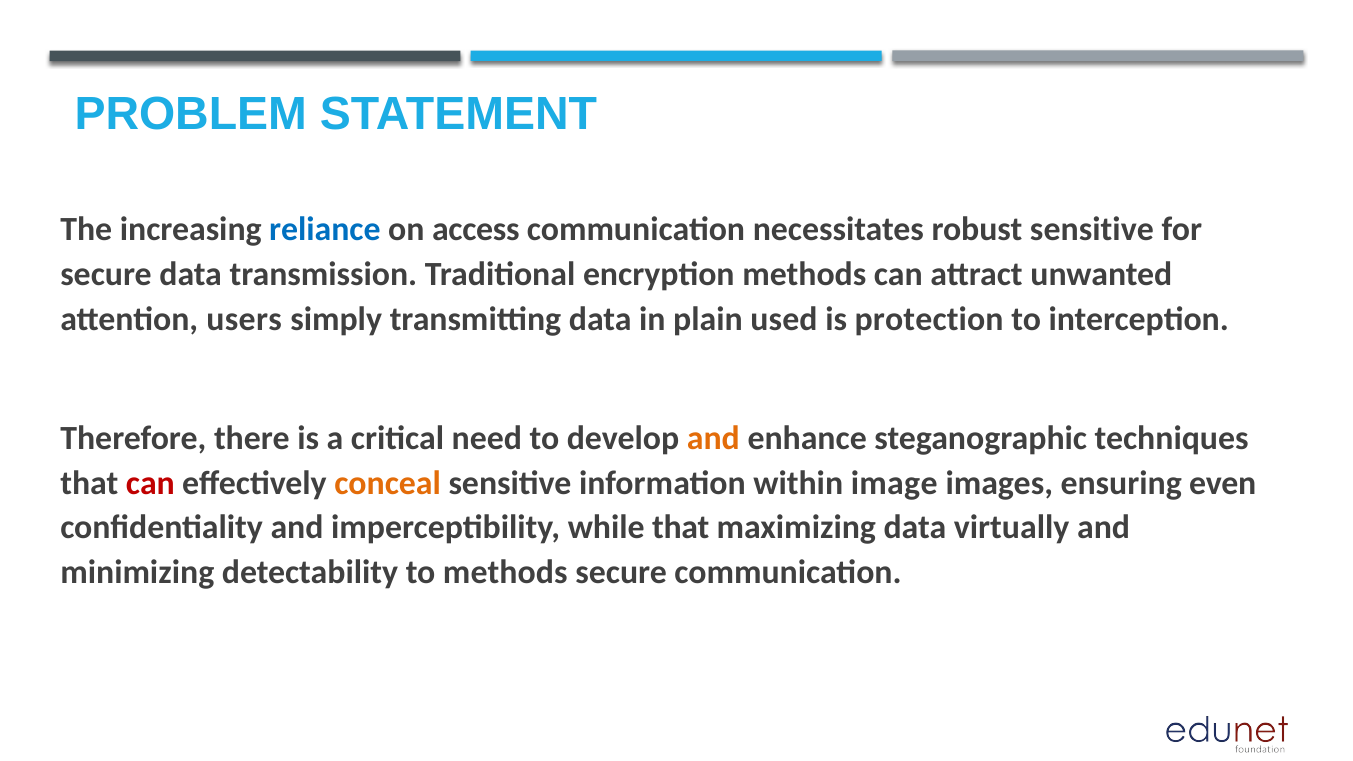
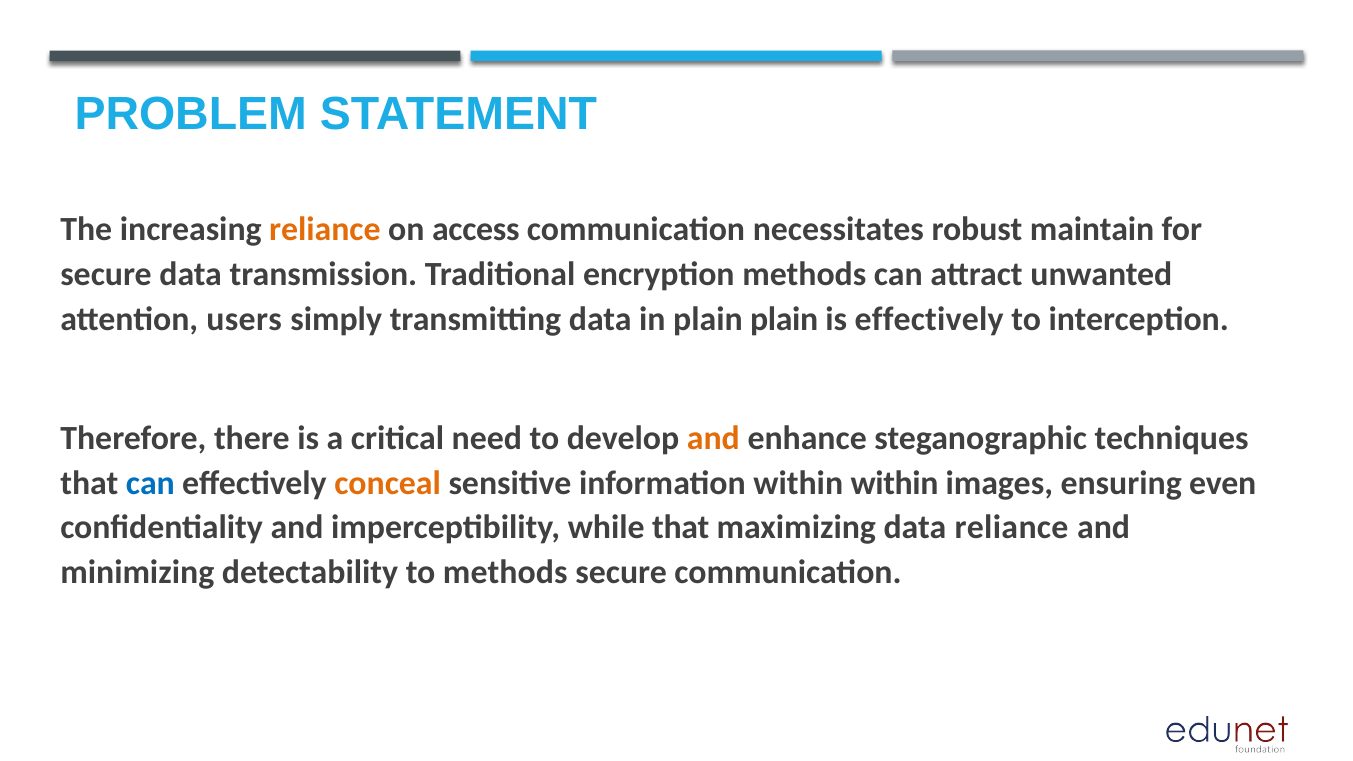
reliance colour: blue -> orange (325, 230)
robust sensitive: sensitive -> maintain (1092, 230)
plain used: used -> plain (784, 319)
is protection: protection -> effectively (929, 319)
can colour: red -> blue (150, 483)
within image: image -> within (895, 483)
data virtually: virtually -> reliance (1011, 528)
